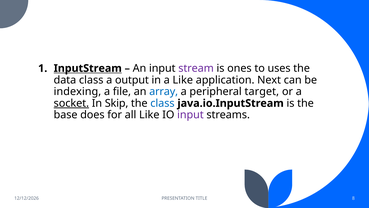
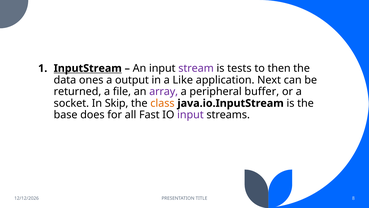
ones: ones -> tests (239, 68)
uses: uses -> then (279, 68)
data class: class -> ones (91, 80)
indexing: indexing -> returned (77, 91)
array colour: blue -> purple (164, 91)
target: target -> buffer (262, 91)
socket underline: present -> none (71, 103)
class colour: blue -> orange (162, 103)
all Like: Like -> Fast (149, 115)
